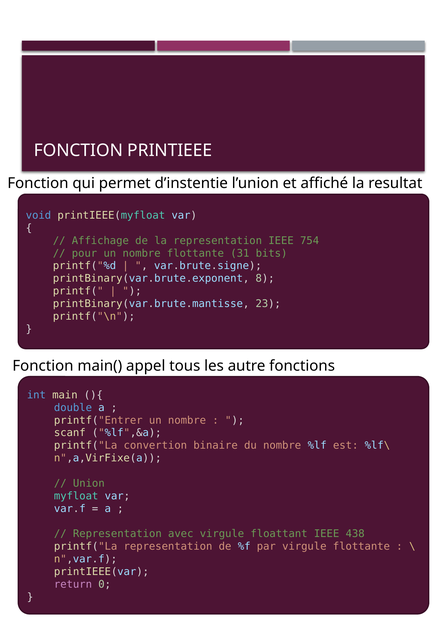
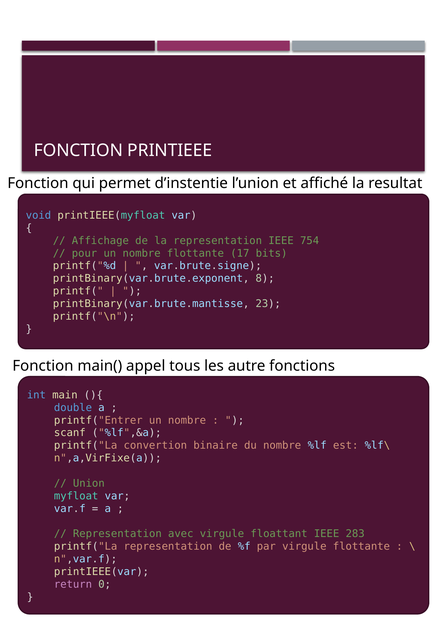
31: 31 -> 17 (240, 253)
438: 438 -> 283 (355, 534)
